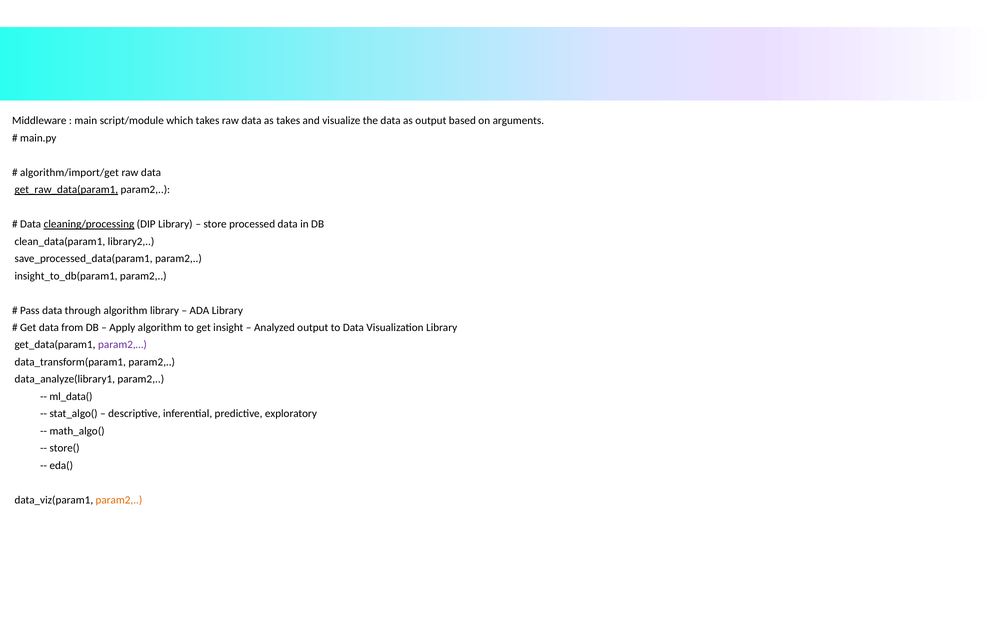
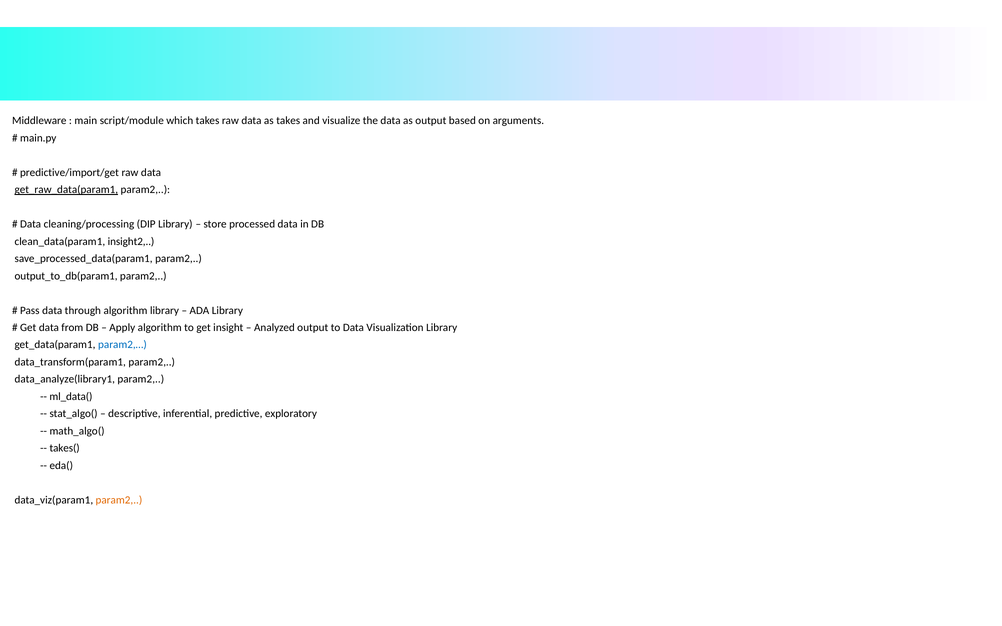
algorithm/import/get: algorithm/import/get -> predictive/import/get (69, 173)
cleaning/processing underline: present -> none (89, 224)
library2: library2 -> insight2 (131, 242)
insight_to_db(param1: insight_to_db(param1 -> output_to_db(param1 (66, 276)
param2,… colour: purple -> blue (122, 345)
store(: store( -> takes( (65, 448)
